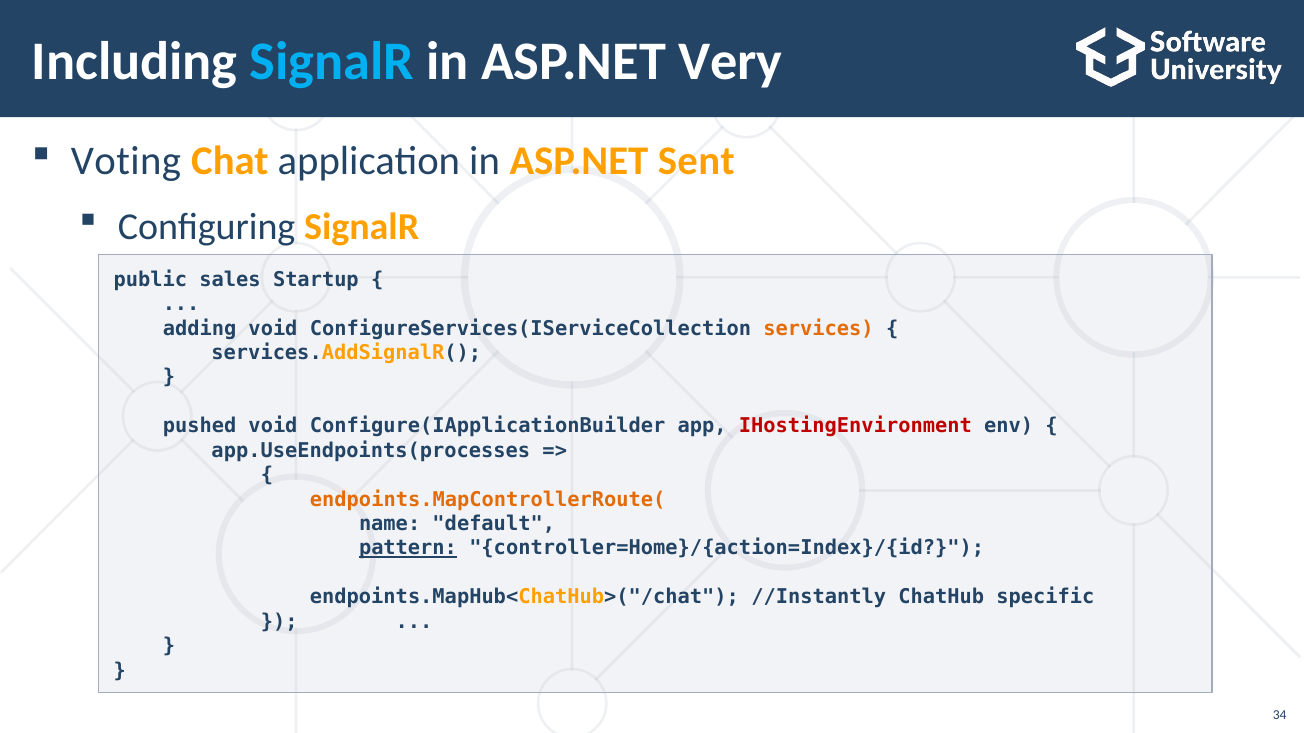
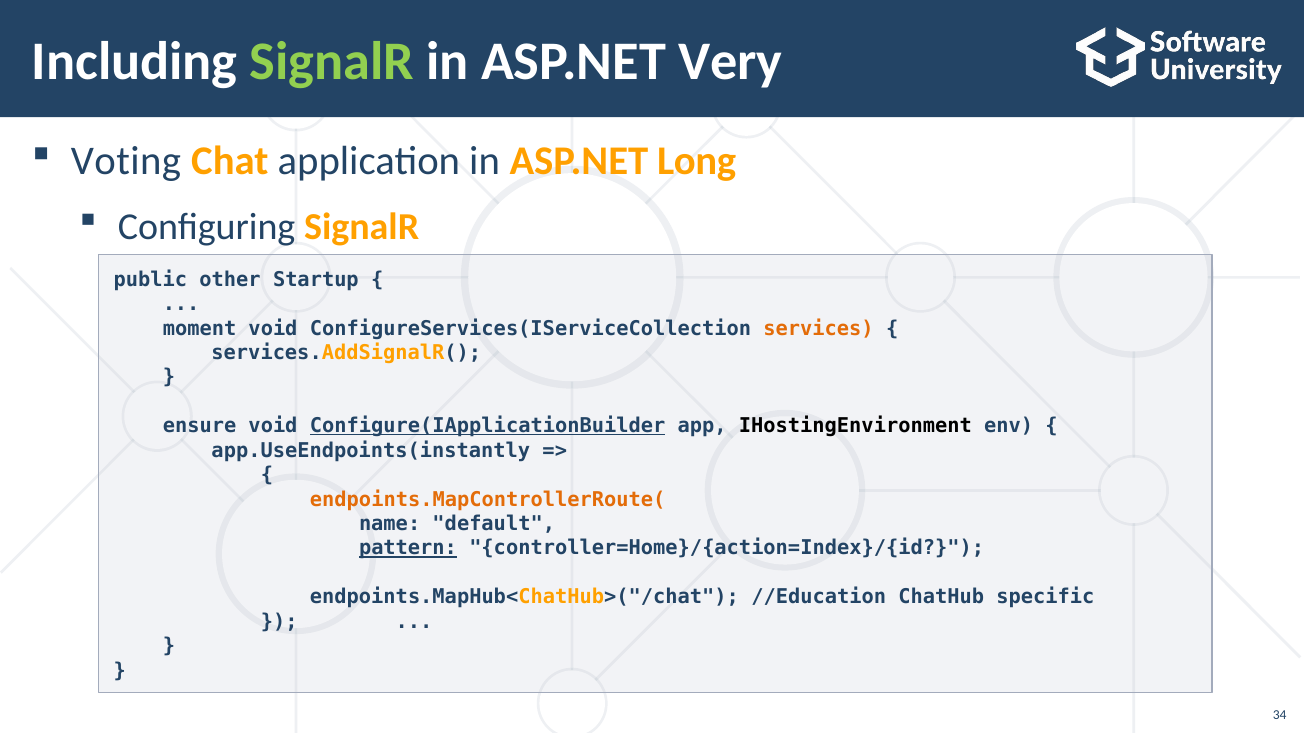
SignalR colour: light blue -> light green (332, 62)
Sent: Sent -> Long (697, 162)
sales: sales -> other (230, 280)
adding: adding -> moment (200, 329)
pushed: pushed -> ensure (200, 426)
Configure(IApplicationBuilder underline: none -> present (488, 426)
IHostingEnvironment colour: red -> black (855, 426)
app.UseEndpoints(processes: app.UseEndpoints(processes -> app.UseEndpoints(instantly (371, 451)
//Instantly: //Instantly -> //Education (819, 597)
